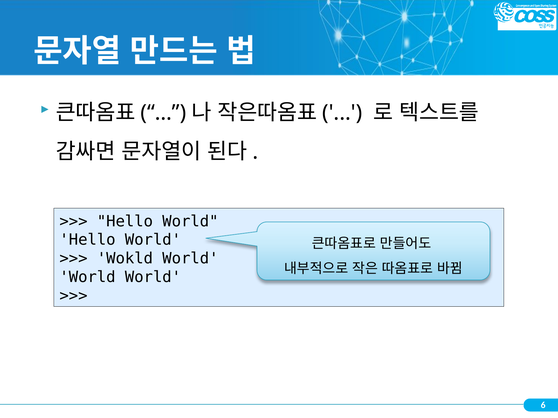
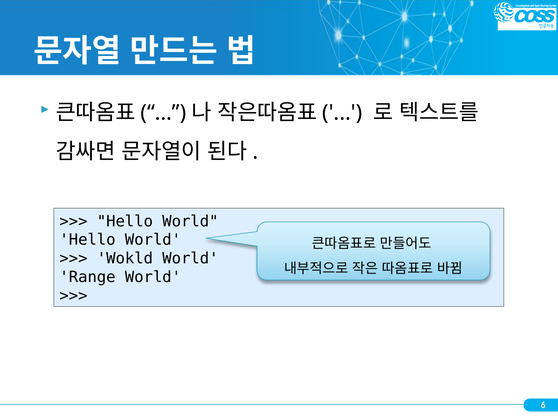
World: World -> Range (88, 277)
